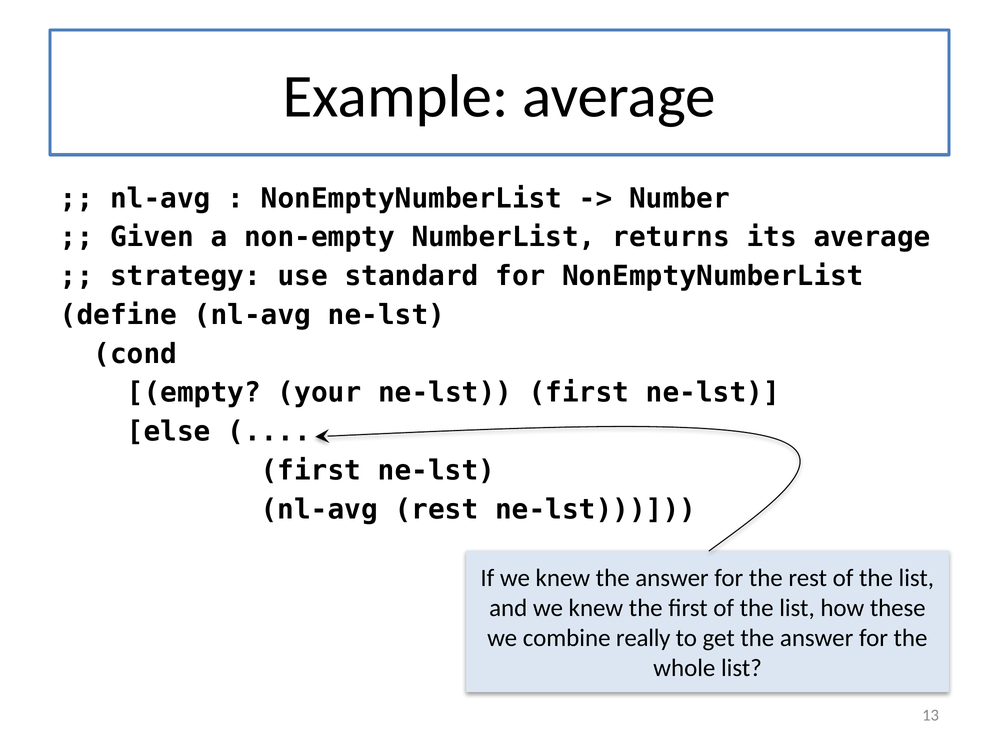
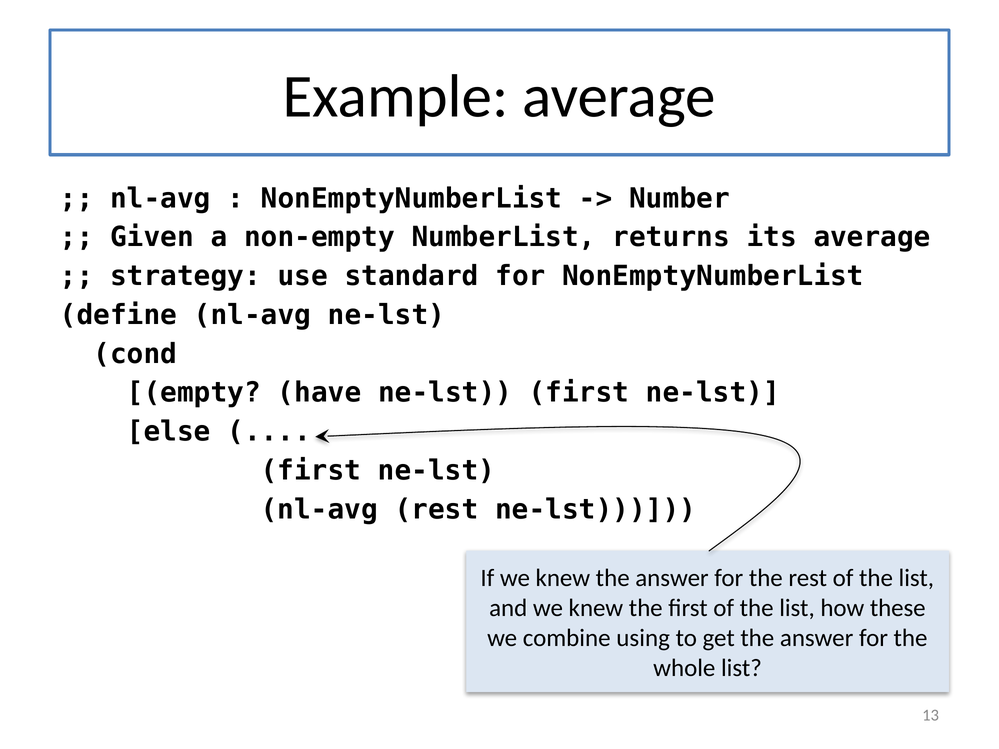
your: your -> have (319, 393)
really: really -> using (643, 638)
